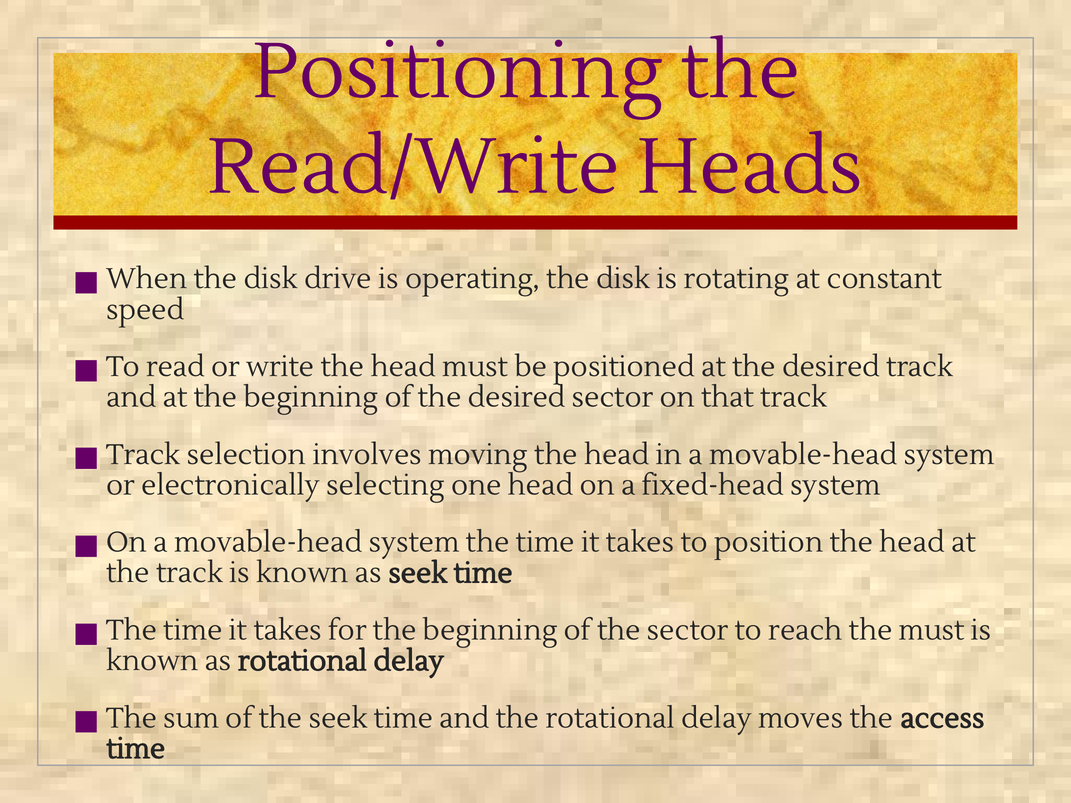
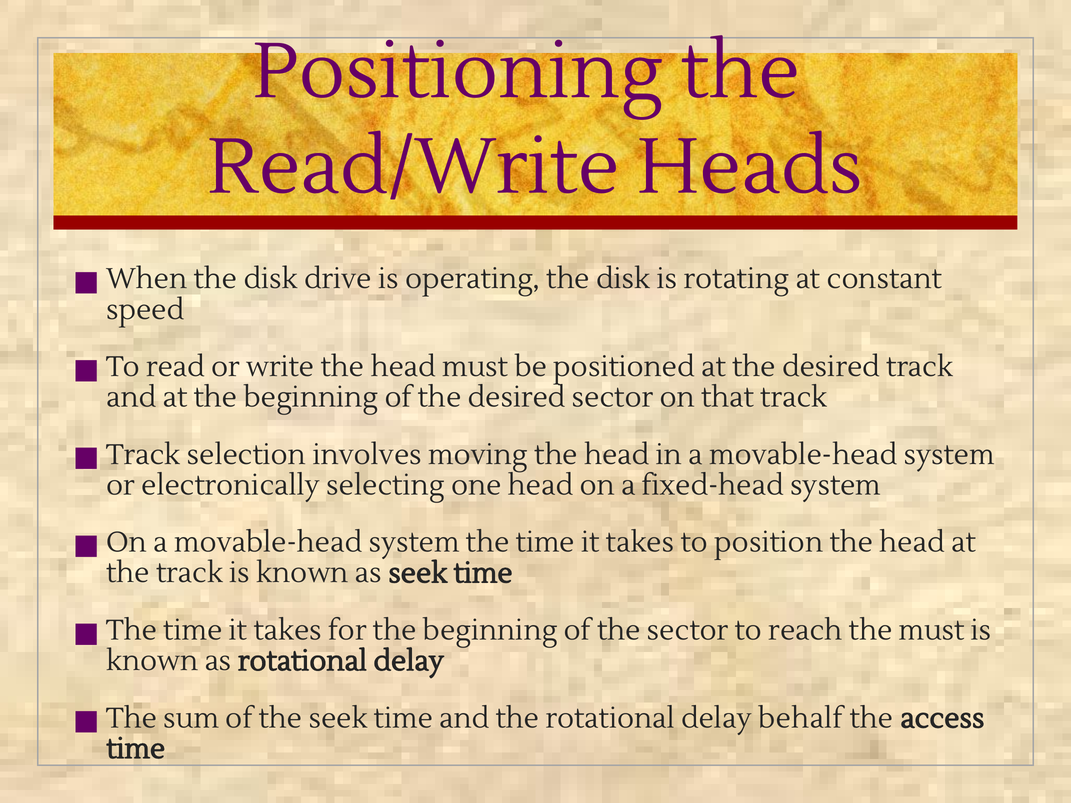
moves: moves -> behalf (800, 718)
